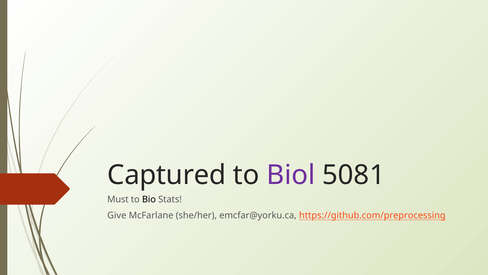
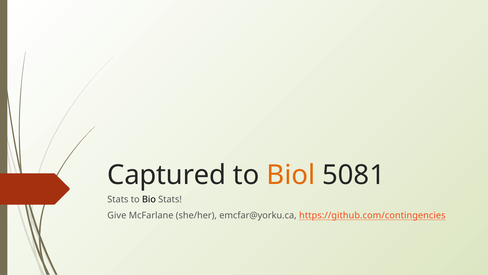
Biol colour: purple -> orange (291, 175)
Must: Must -> Stats (118, 199)
https://github.com/preprocessing: https://github.com/preprocessing -> https://github.com/contingencies (372, 215)
